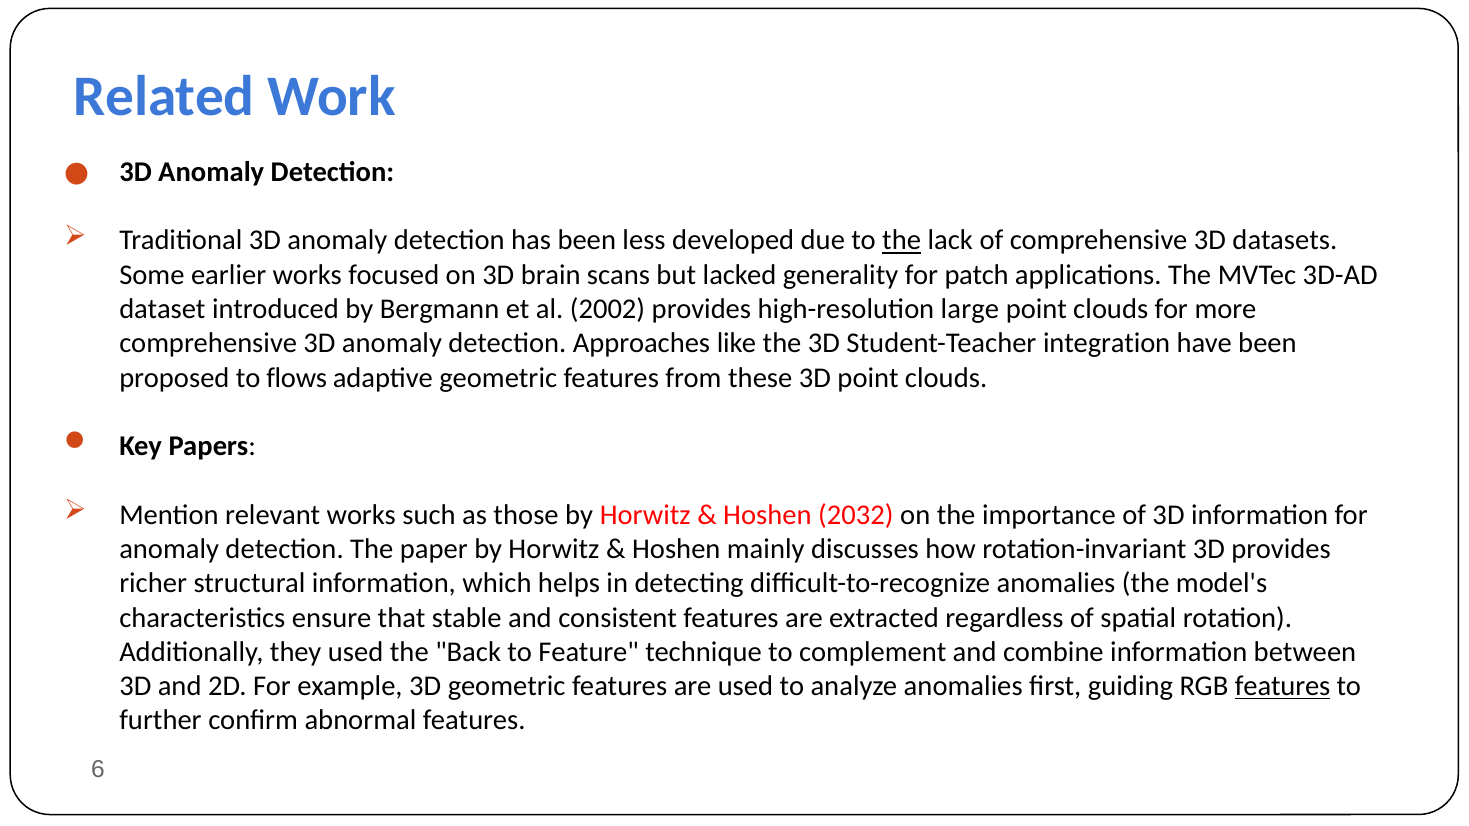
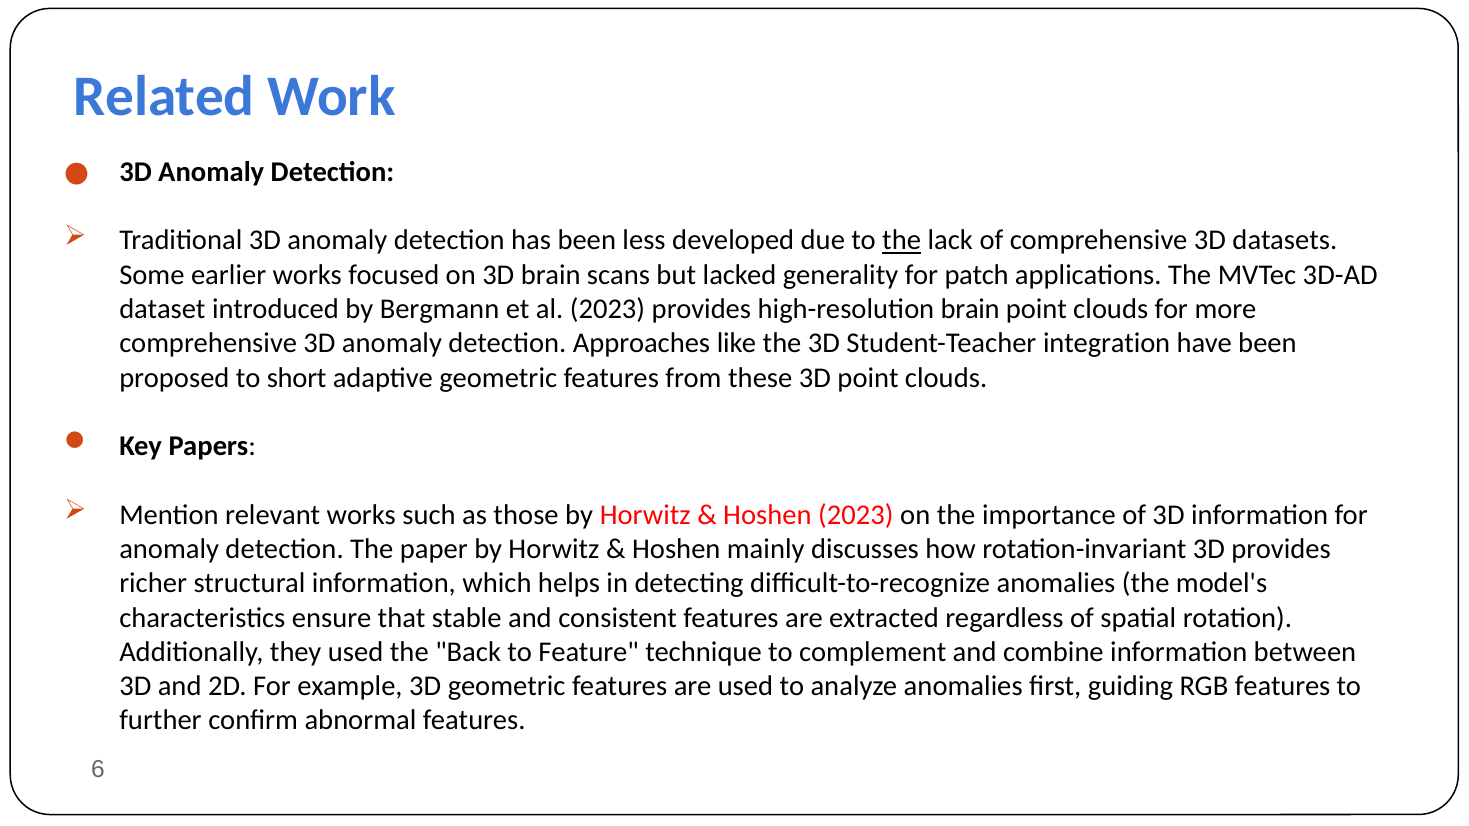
al 2002: 2002 -> 2023 (608, 309)
high-resolution large: large -> brain (970, 309)
flows: flows -> short (297, 378)
Hoshen 2032: 2032 -> 2023 (856, 515)
features underline: present -> none (1283, 686)
